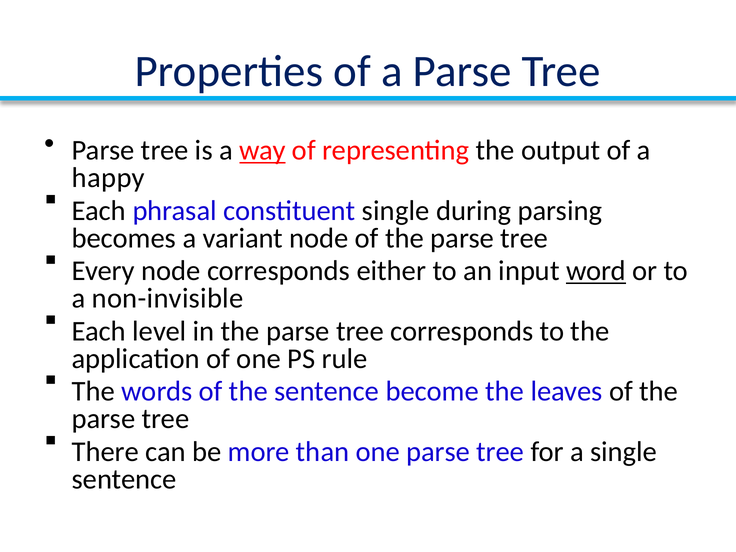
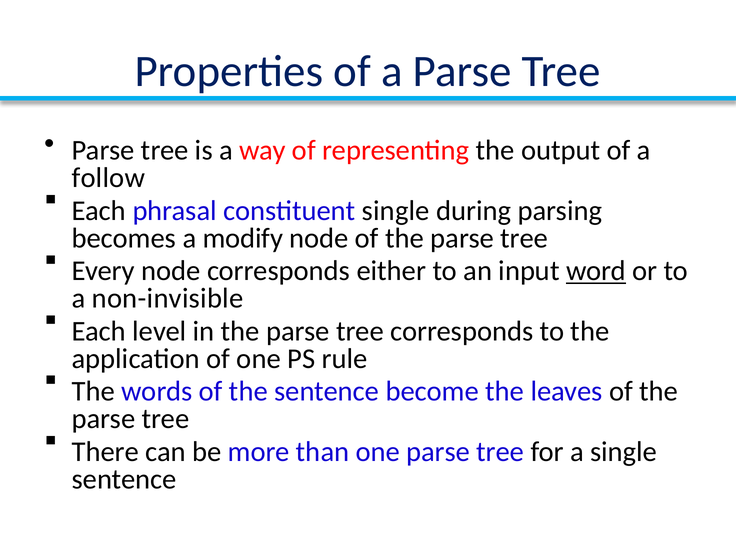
way underline: present -> none (263, 151)
happy: happy -> follow (108, 178)
variant: variant -> modify (243, 238)
